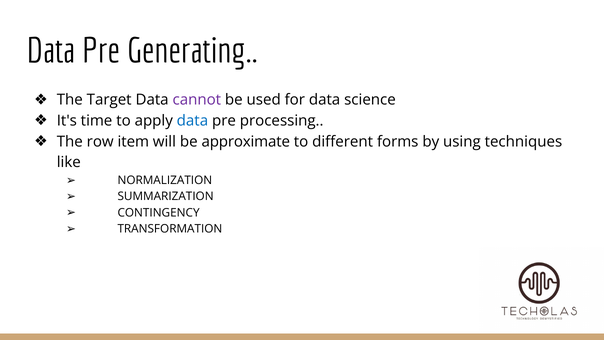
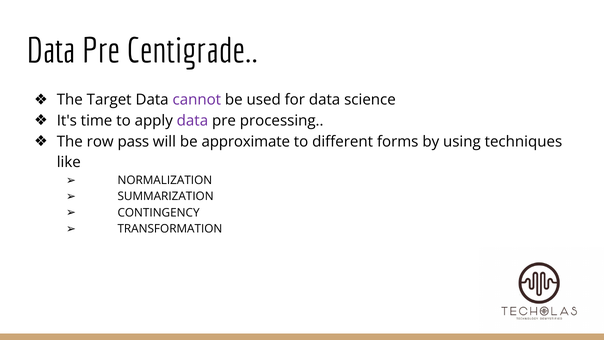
Generating: Generating -> Centigrade (192, 51)
data colour: blue -> purple (192, 121)
item: item -> pass (133, 141)
